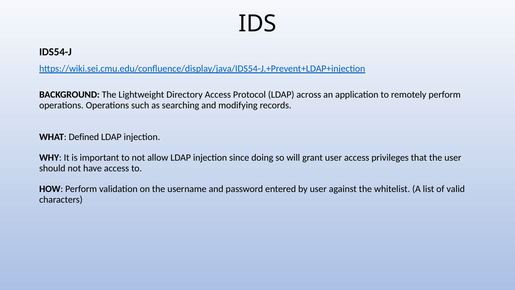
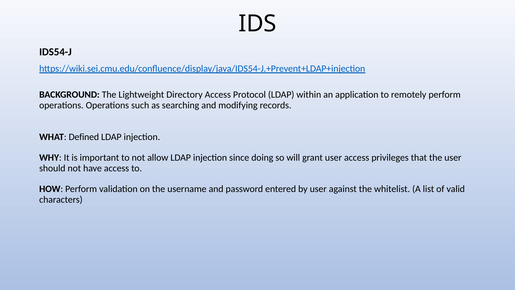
across: across -> within (309, 95)
